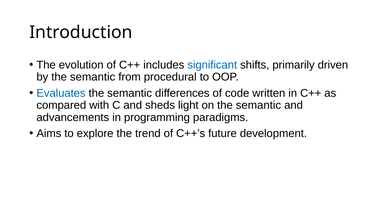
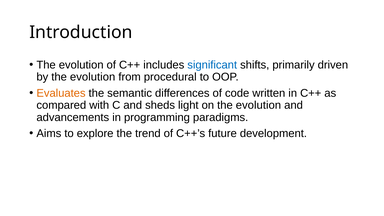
by the semantic: semantic -> evolution (93, 77)
Evaluates colour: blue -> orange (61, 93)
on the semantic: semantic -> evolution (258, 105)
